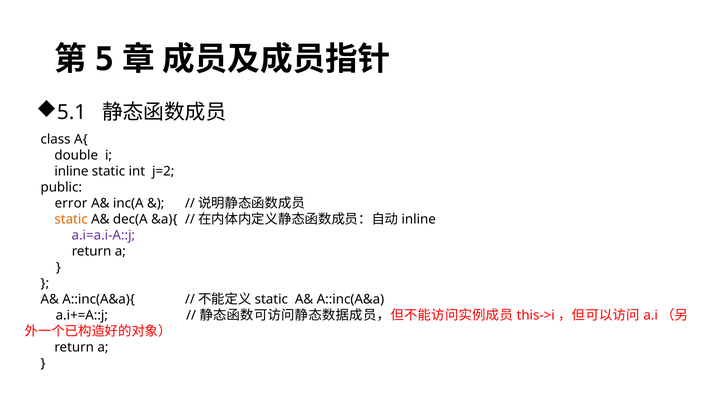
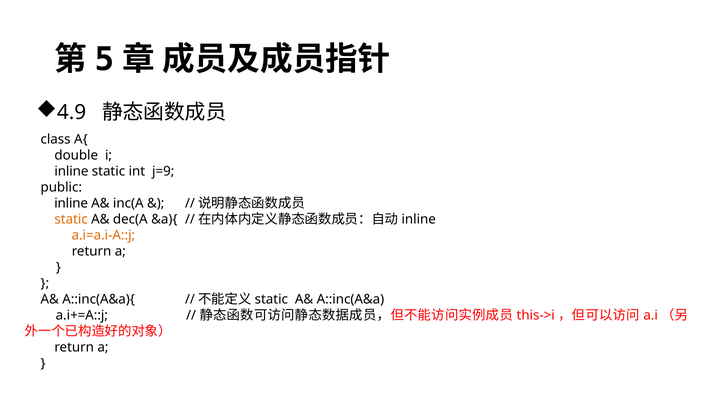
5.1: 5.1 -> 4.9 (72, 112)
j=2: j=2 -> j=9 (163, 172)
error: error -> inline (71, 204)
a.i=a.i-A::j colour: purple -> orange (103, 236)
